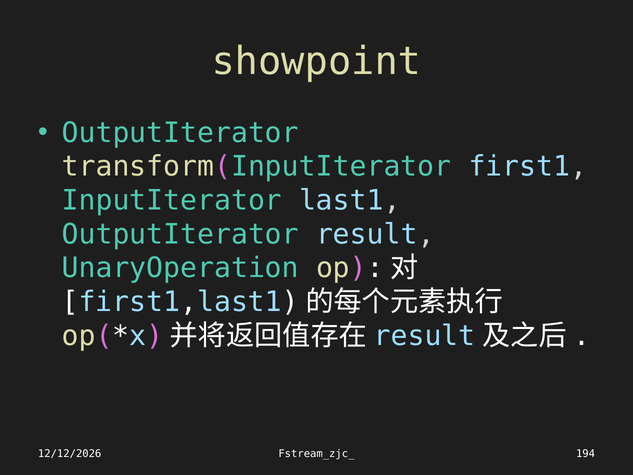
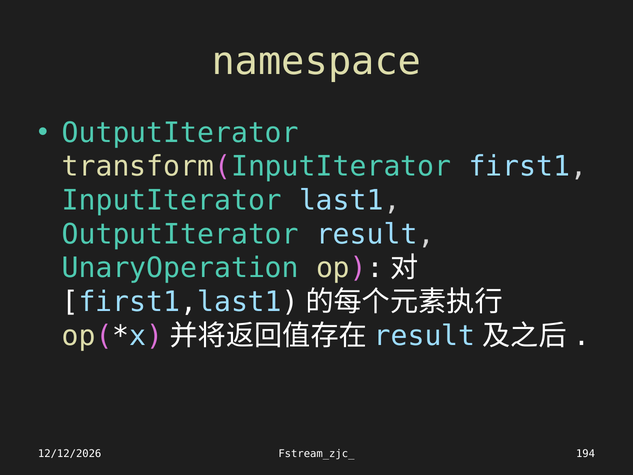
showpoint: showpoint -> namespace (316, 61)
